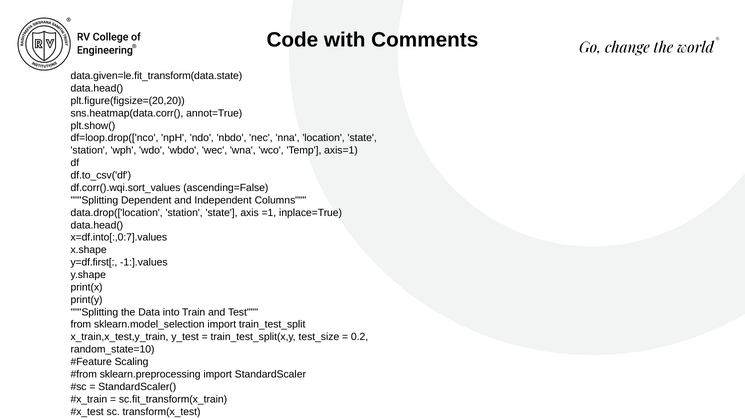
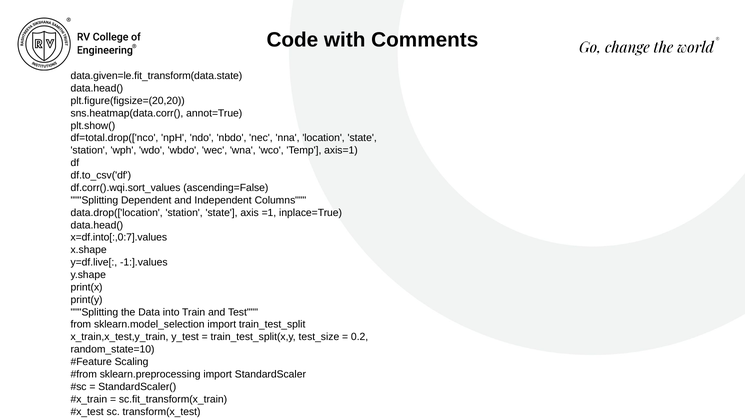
df=loop.drop(['nco: df=loop.drop(['nco -> df=total.drop(['nco (114, 138)
y=df.first[: y=df.first[ -> y=df.live[ (94, 262)
